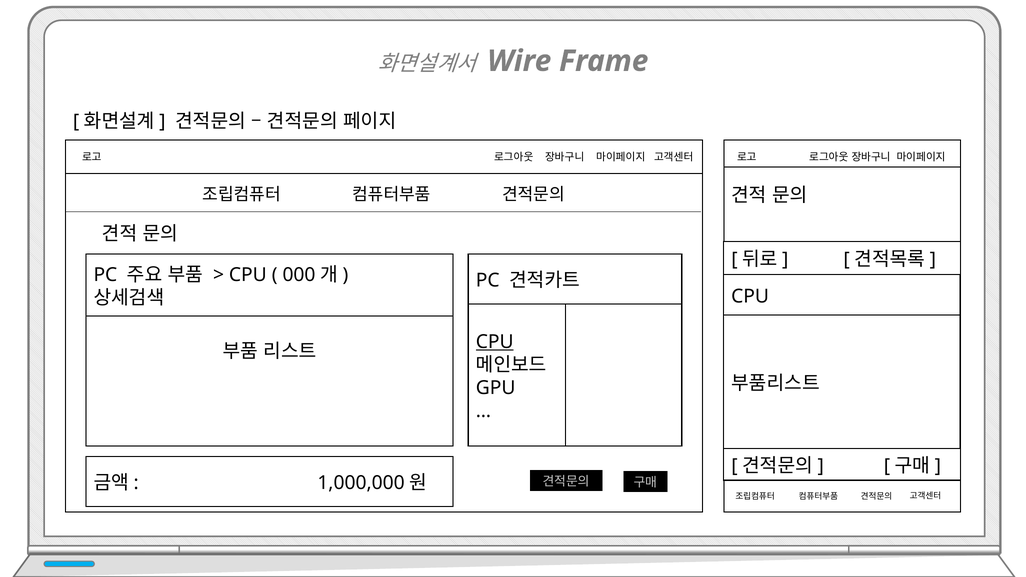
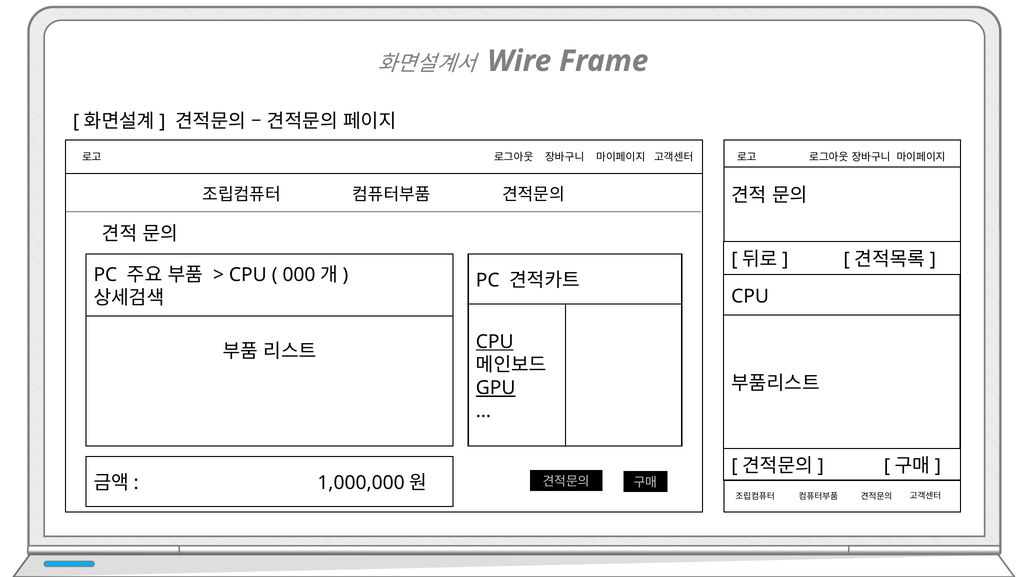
GPU underline: none -> present (496, 388)
